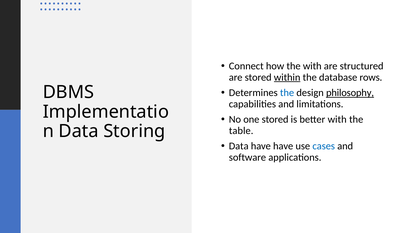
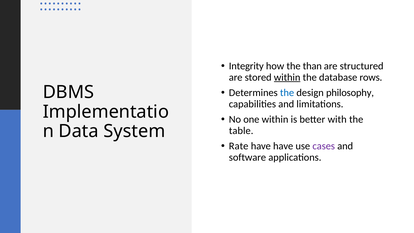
Connect: Connect -> Integrity (246, 66)
the with: with -> than (312, 66)
philosophy underline: present -> none (350, 93)
one stored: stored -> within (275, 119)
Storing: Storing -> System (134, 131)
Data: Data -> Rate (239, 146)
cases colour: blue -> purple (324, 146)
